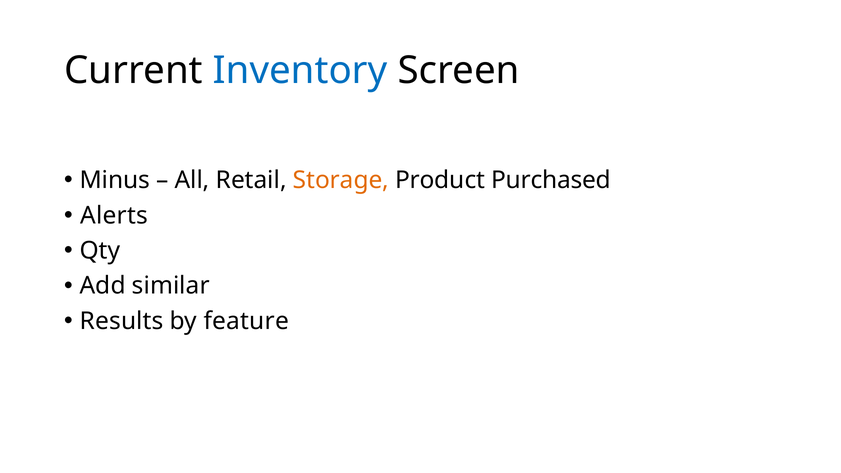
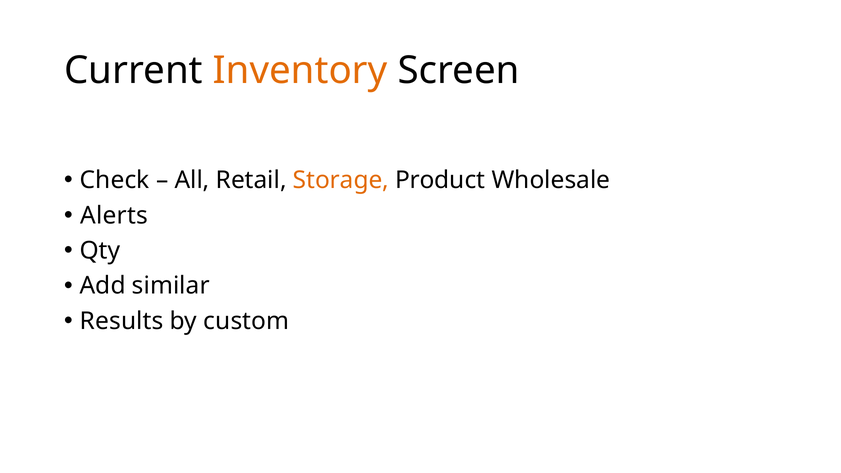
Inventory colour: blue -> orange (300, 71)
Minus: Minus -> Check (115, 180)
Purchased: Purchased -> Wholesale (551, 180)
feature: feature -> custom (246, 321)
